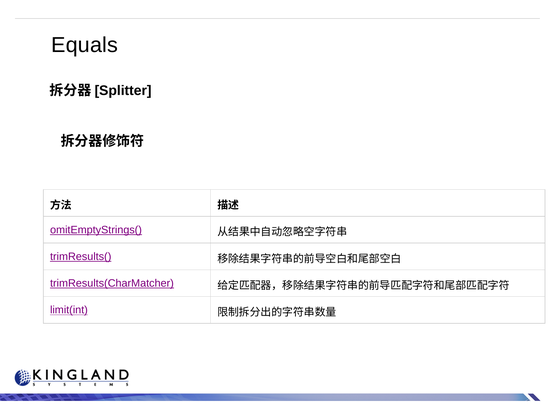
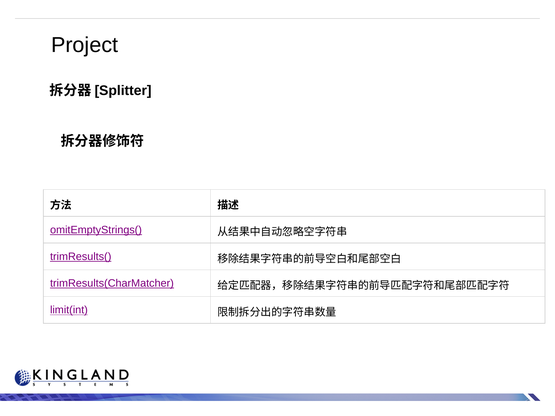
Equals: Equals -> Project (85, 45)
